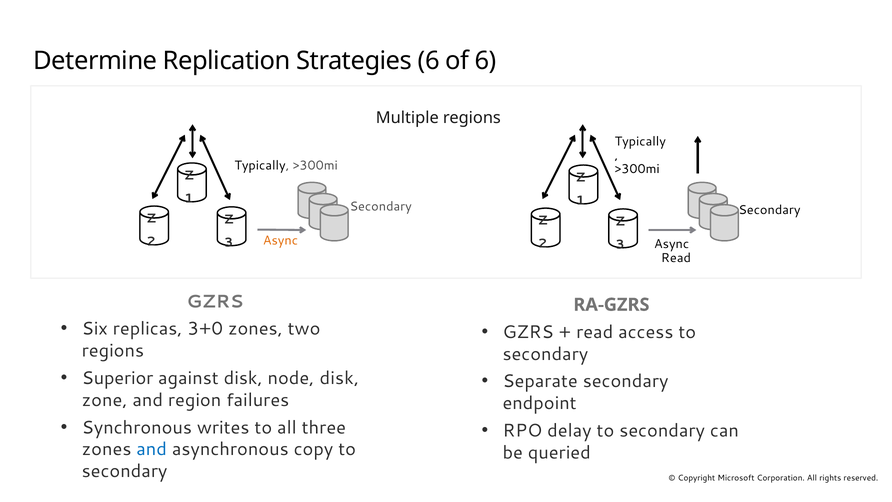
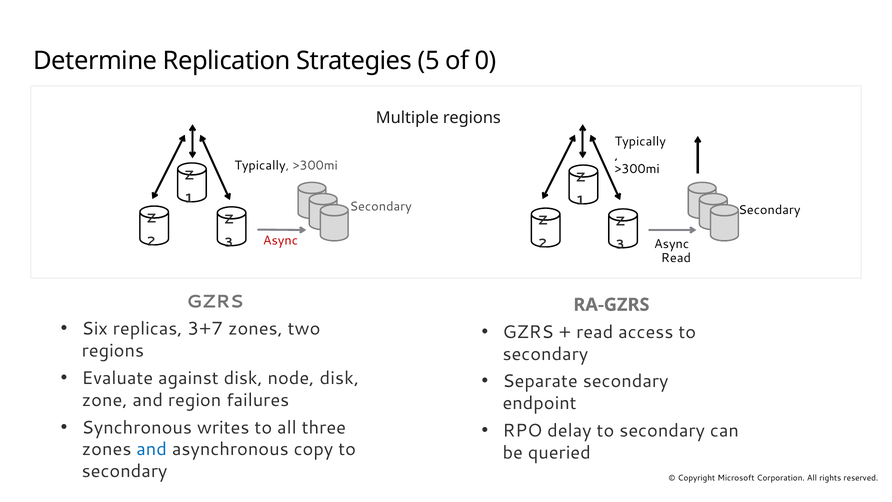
Strategies 6: 6 -> 5 (429, 61)
of 6: 6 -> 0 (486, 61)
Async colour: orange -> red (280, 240)
3+0: 3+0 -> 3+7 (205, 329)
Superior: Superior -> Evaluate (117, 378)
